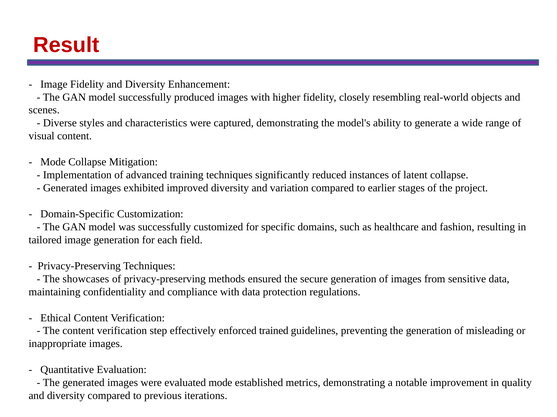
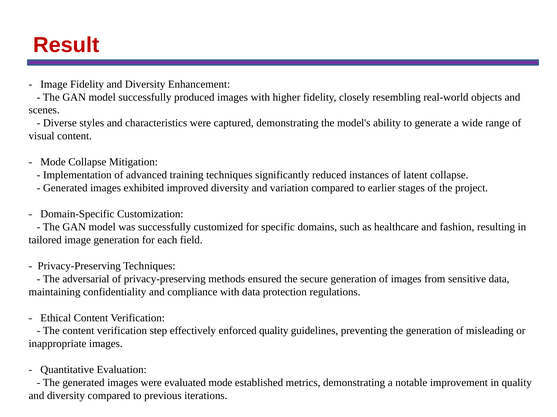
showcases: showcases -> adversarial (86, 279)
enforced trained: trained -> quality (274, 331)
